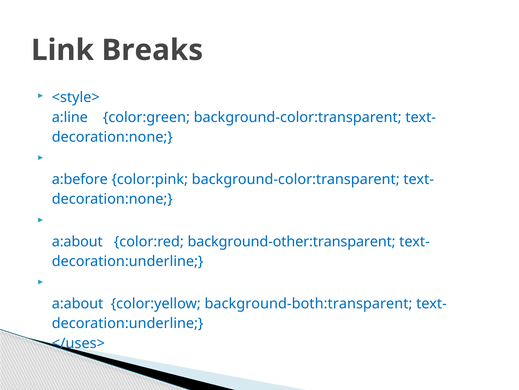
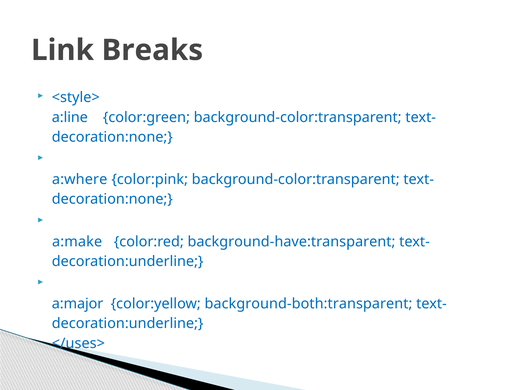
a:before: a:before -> a:where (80, 179)
a:about: a:about -> a:make (77, 241)
background-other:transparent: background-other:transparent -> background-have:transparent (291, 241)
a:about: a:about -> a:major (78, 303)
